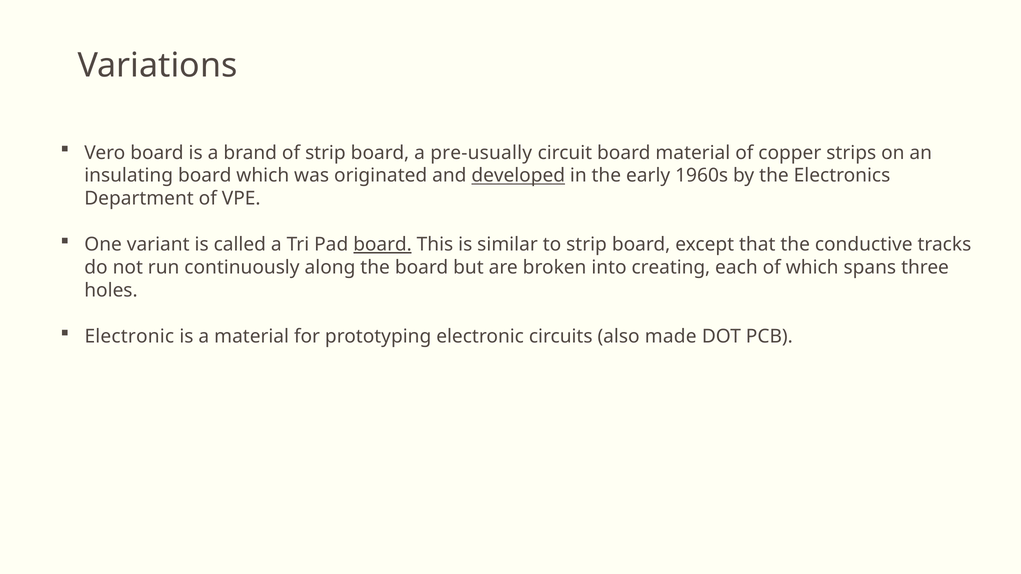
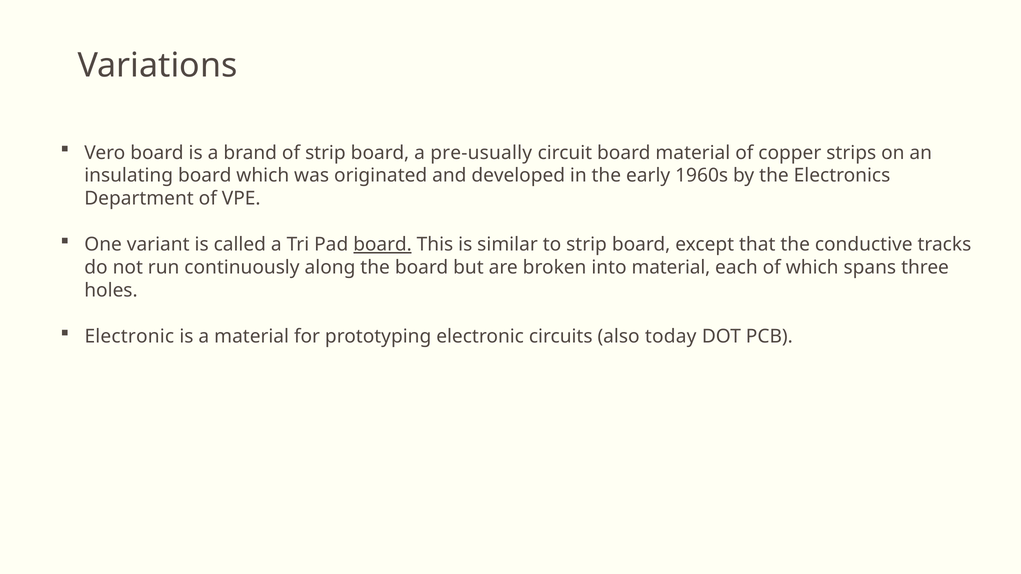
developed underline: present -> none (518, 176)
into creating: creating -> material (671, 268)
made: made -> today (671, 337)
